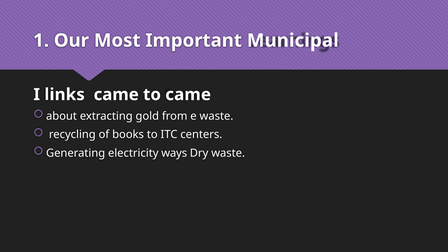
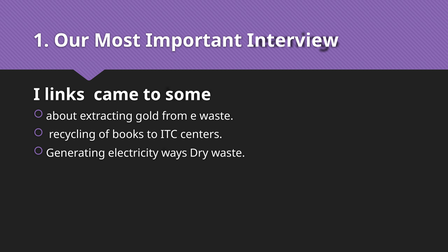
Municipal: Municipal -> Interview (293, 41)
to came: came -> some (188, 95)
